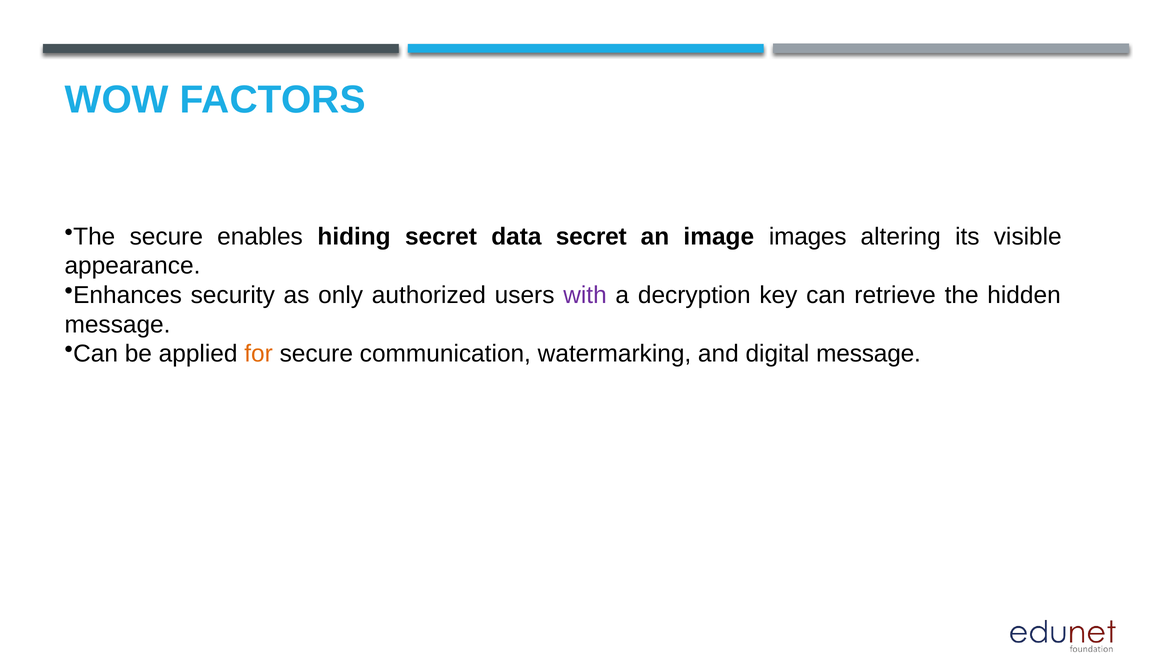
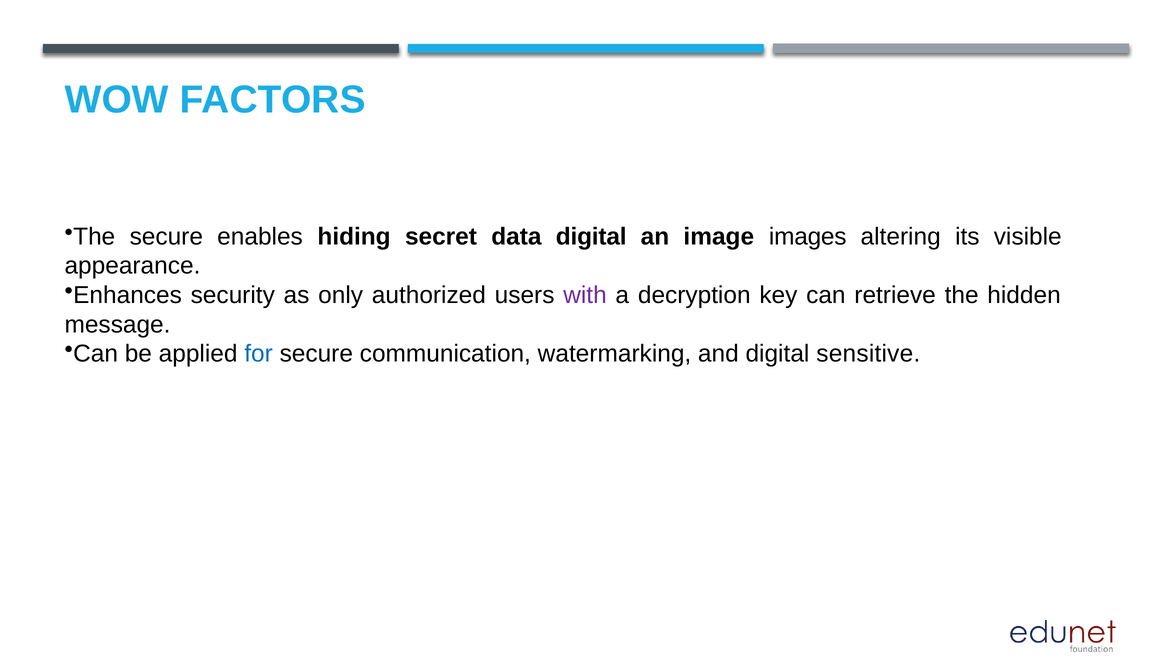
data secret: secret -> digital (591, 237)
for colour: orange -> blue (259, 354)
digital message: message -> sensitive (868, 354)
